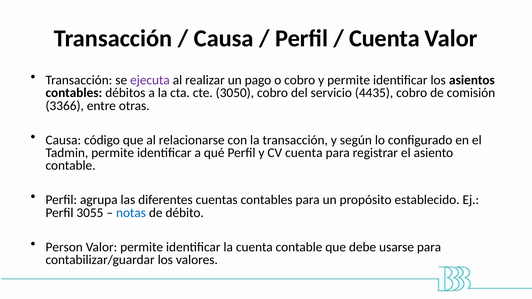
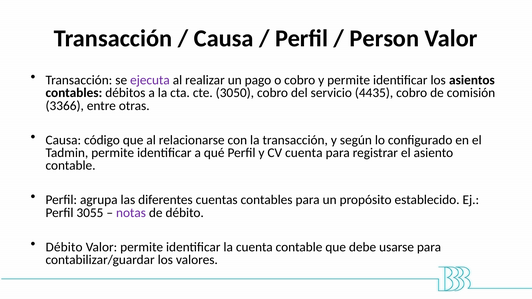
Cuenta: Cuenta -> Person (384, 39)
notas colour: blue -> purple (131, 213)
Person: Person -> Débito (64, 247)
